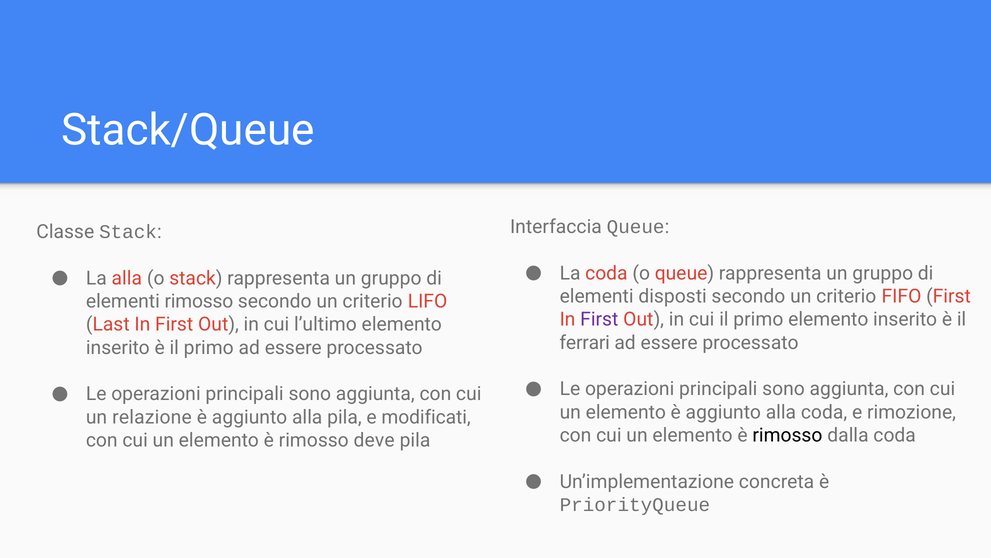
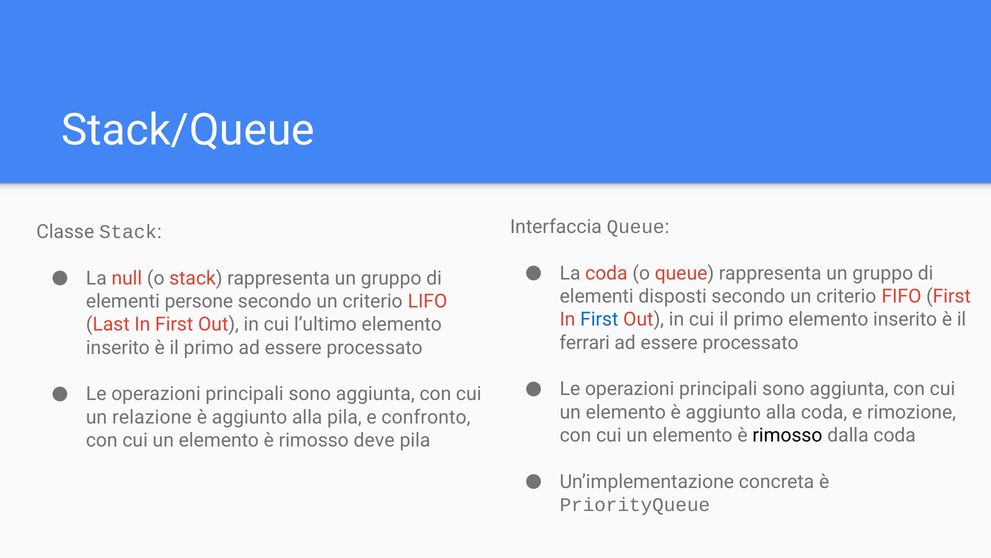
La alla: alla -> null (127, 278)
elementi rimosso: rimosso -> persone (199, 301)
First colour: purple -> blue (599, 319)
modificati: modificati -> confronto (426, 417)
